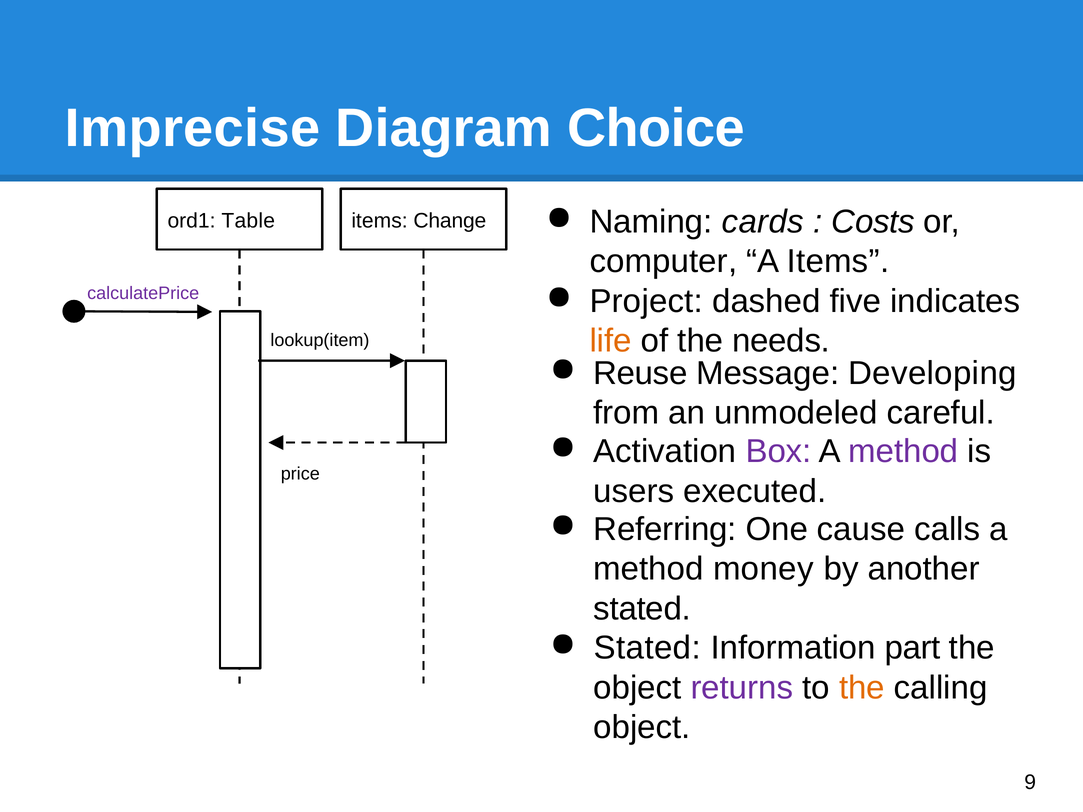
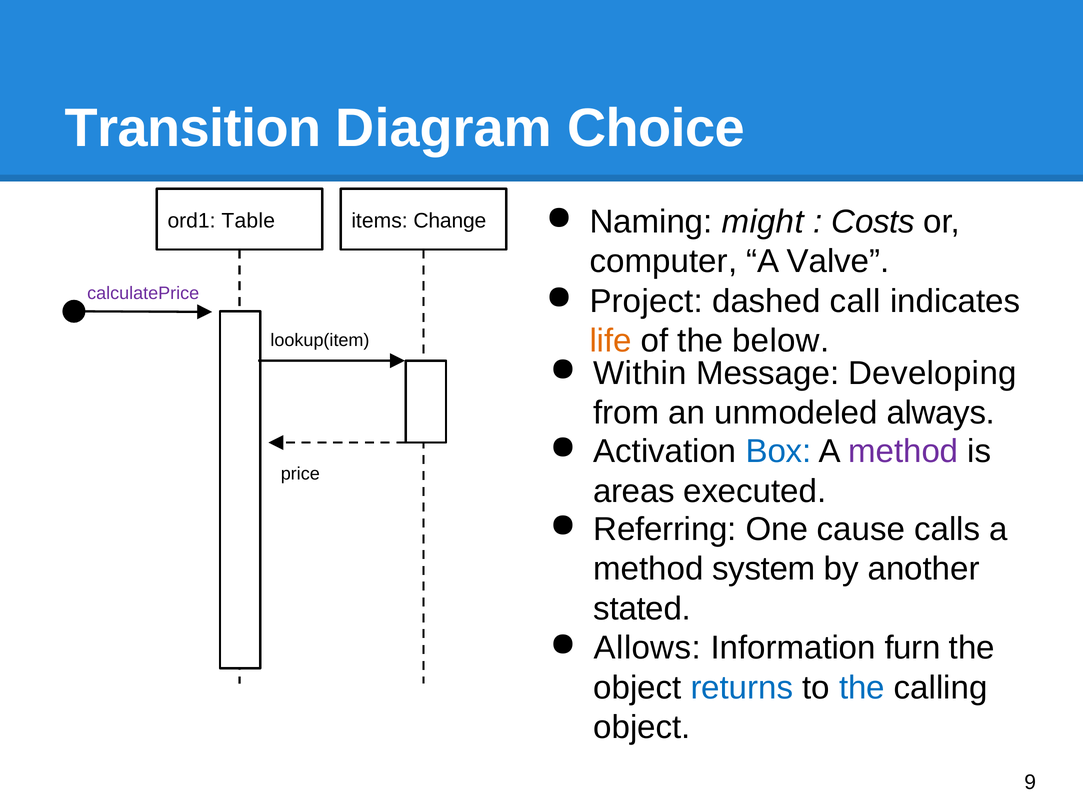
Imprecise: Imprecise -> Transition (193, 128)
cards: cards -> might (763, 222)
A Items: Items -> Valve (838, 261)
five: five -> call (855, 301)
needs: needs -> below (781, 341)
Reuse: Reuse -> Within (640, 373)
careful: careful -> always (941, 413)
Box colour: purple -> blue (779, 452)
users: users -> areas (634, 491)
money: money -> system (764, 569)
Stated: Stated -> Allows (647, 648)
part: part -> furn (913, 648)
returns colour: purple -> blue (742, 688)
the colour: orange -> blue (862, 688)
